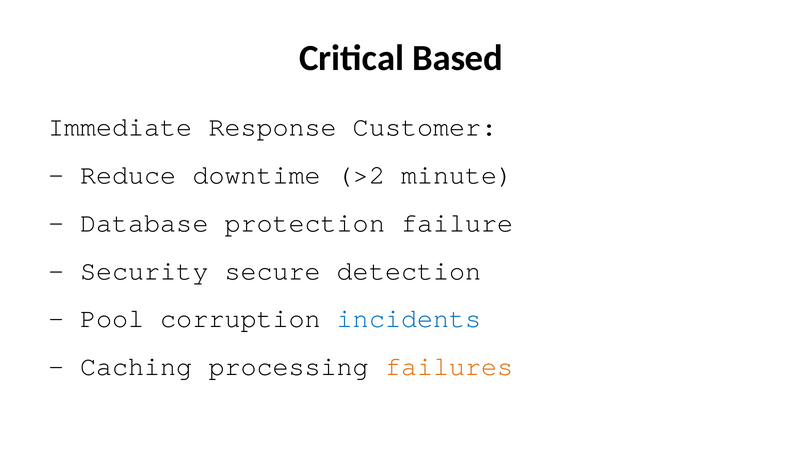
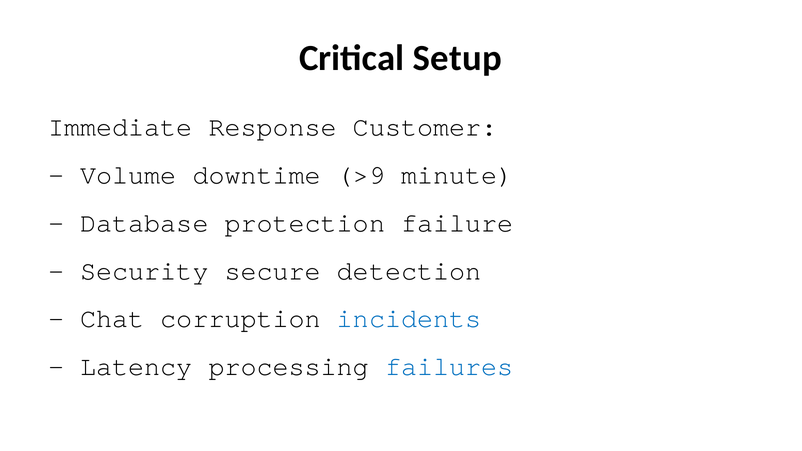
Based: Based -> Setup (457, 58)
Reduce: Reduce -> Volume (128, 175)
>2: >2 -> >9 (361, 175)
Pool: Pool -> Chat (112, 319)
Caching: Caching -> Latency (136, 367)
failures colour: orange -> blue (449, 367)
